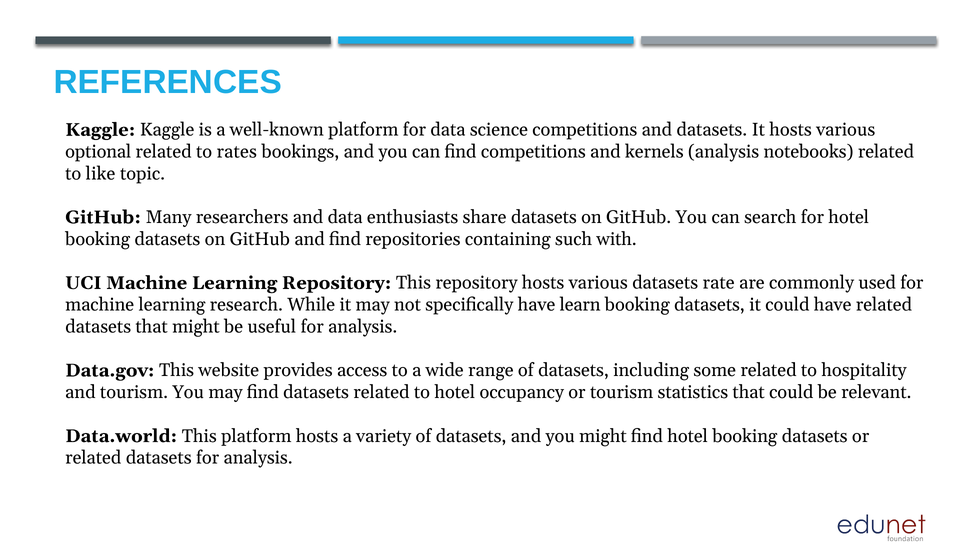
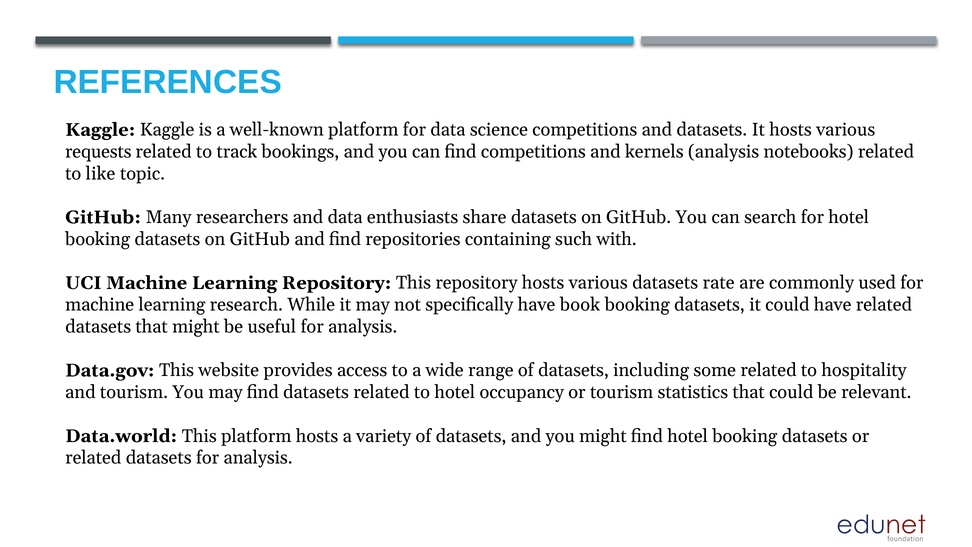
optional: optional -> requests (98, 152)
rates: rates -> track (237, 152)
learn: learn -> book (580, 305)
